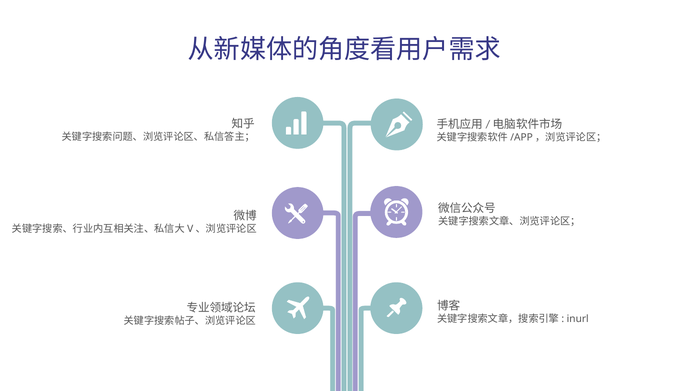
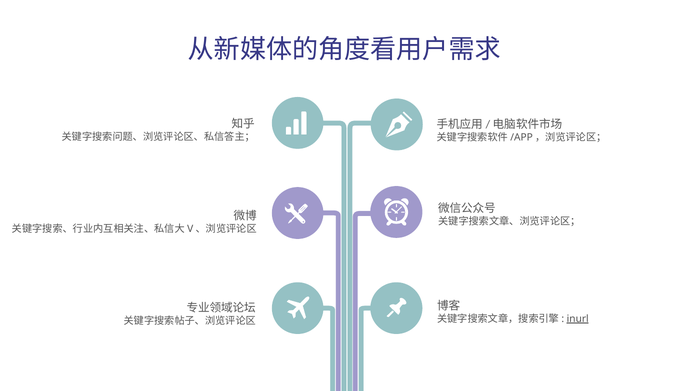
inurl underline: none -> present (578, 319)
